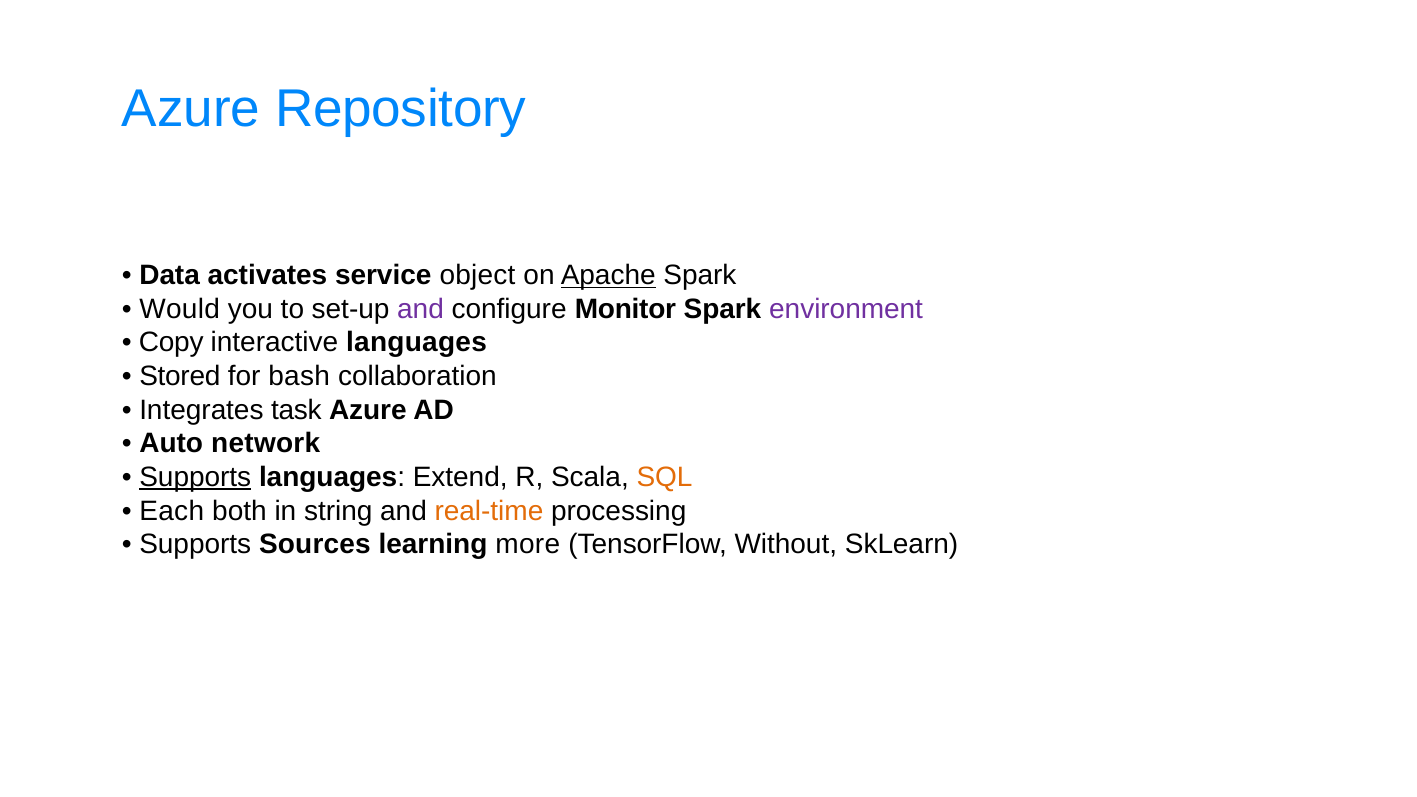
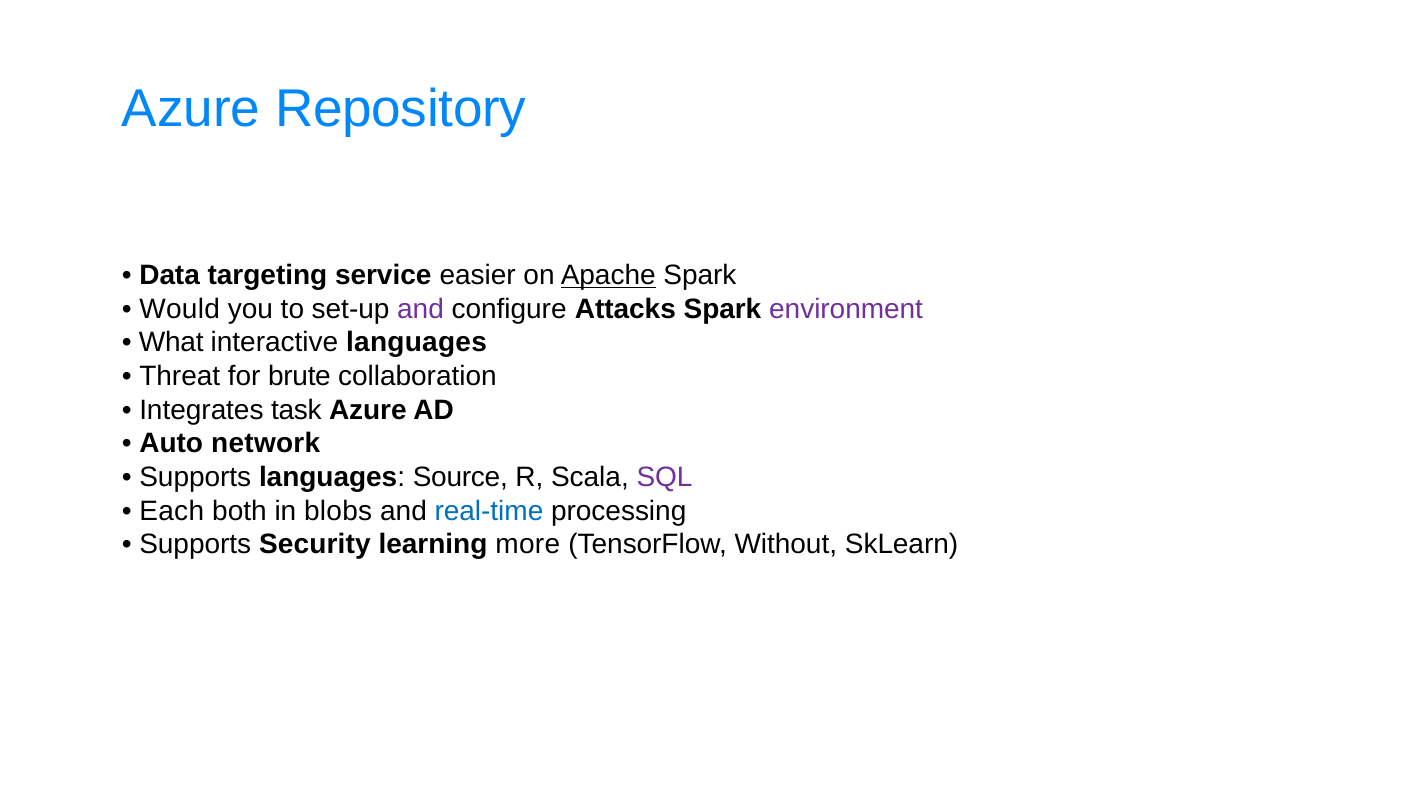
activates: activates -> targeting (267, 275)
object: object -> easier (478, 275)
Monitor: Monitor -> Attacks (625, 309)
Copy: Copy -> What (171, 343)
Stored: Stored -> Threat (180, 376)
bash: bash -> brute (299, 376)
Supports underline: present -> none (195, 477)
Extend: Extend -> Source (460, 477)
SQL colour: orange -> purple (665, 477)
string: string -> blobs (338, 511)
real-time colour: orange -> blue (489, 511)
Sources: Sources -> Security (315, 545)
